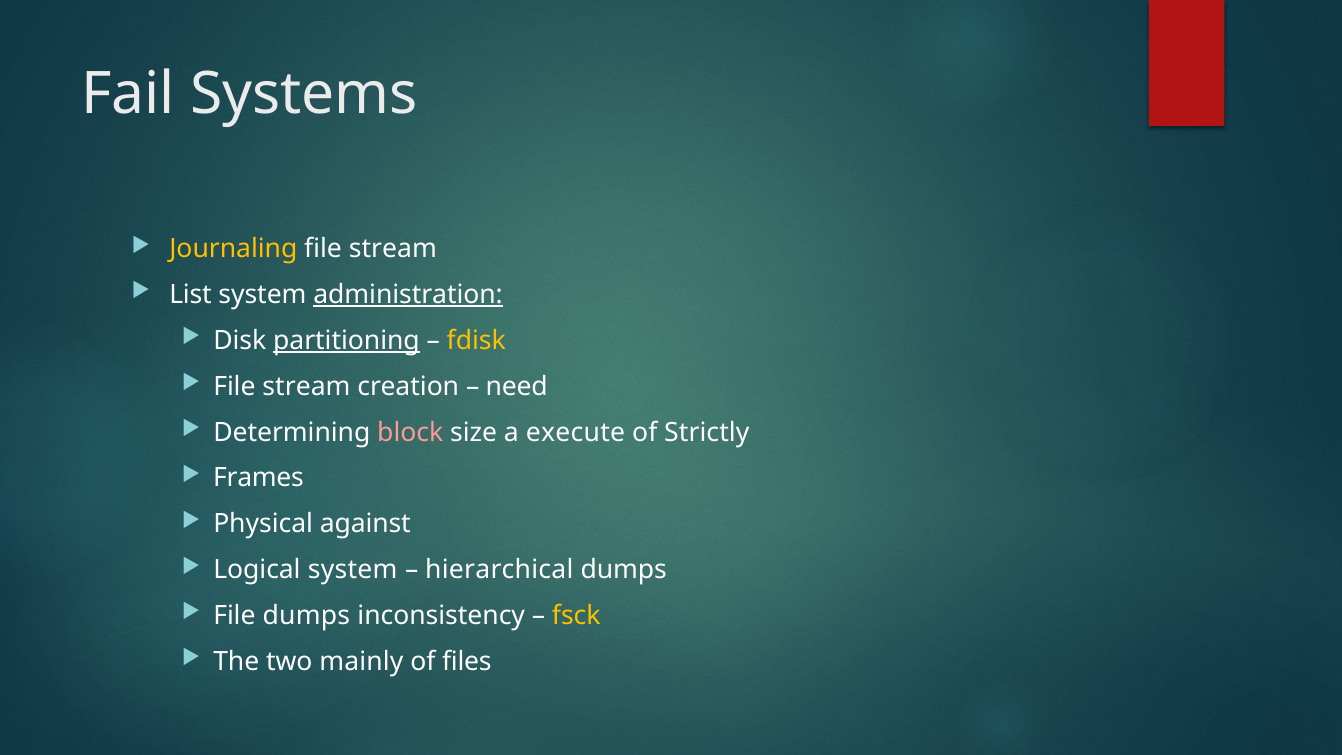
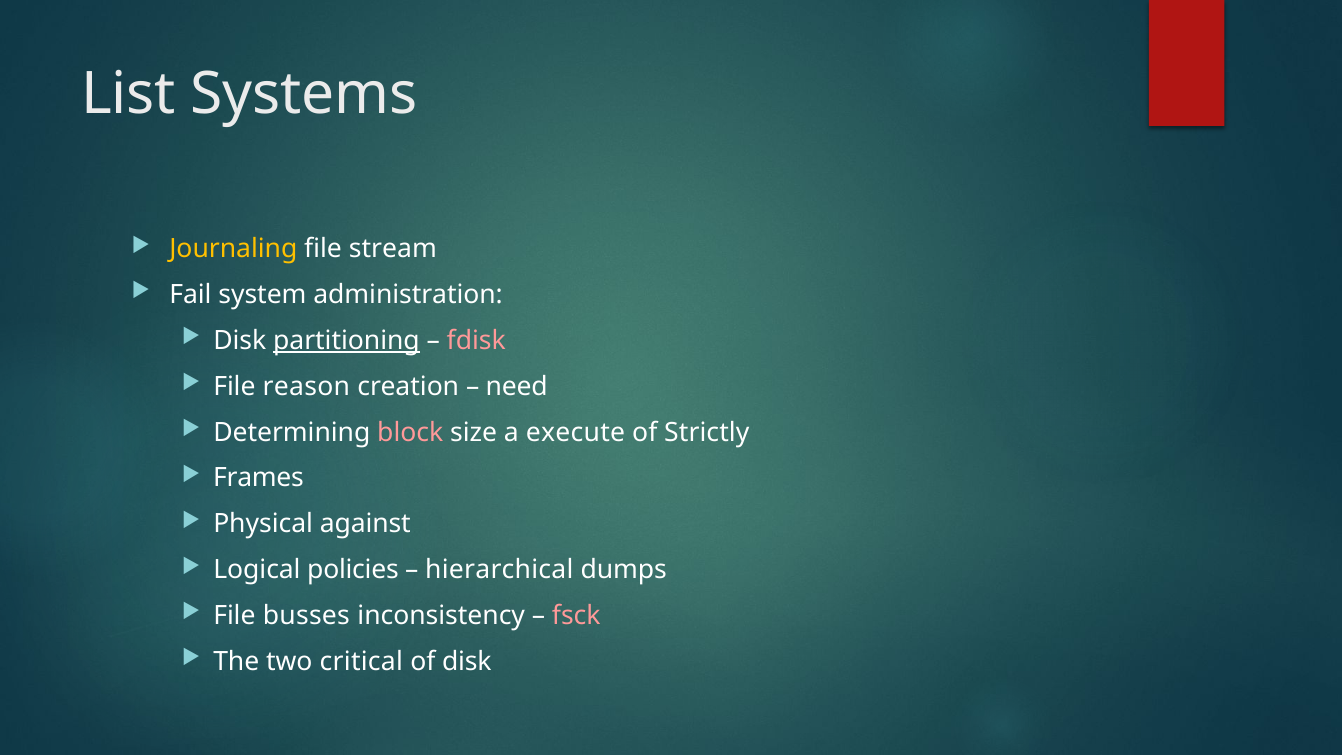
Fail: Fail -> List (128, 94)
List: List -> Fail (190, 295)
administration underline: present -> none (408, 295)
fdisk colour: yellow -> pink (476, 340)
stream: stream -> reason (306, 386)
Logical system: system -> policies (353, 570)
File dumps: dumps -> busses (306, 616)
fsck colour: yellow -> pink (576, 616)
mainly: mainly -> critical (361, 661)
of files: files -> disk (467, 661)
